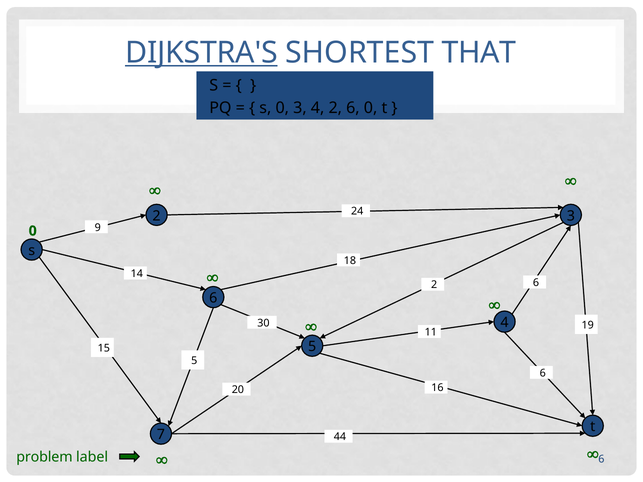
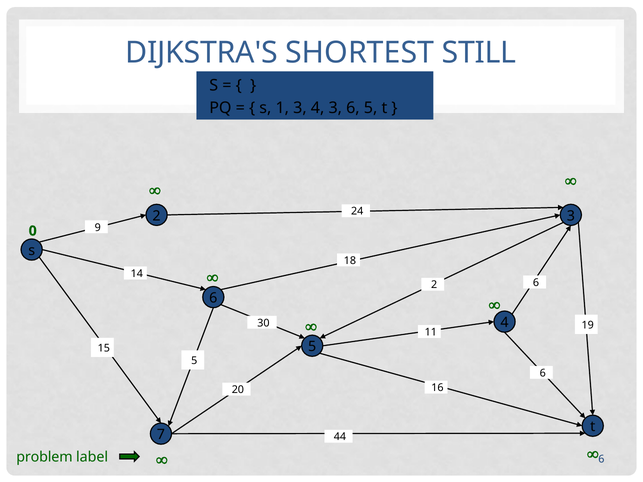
DIJKSTRA'S underline: present -> none (201, 53)
THAT: THAT -> STILL (479, 53)
s 0: 0 -> 1 (282, 108)
4 2: 2 -> 3 (335, 108)
6 0: 0 -> 5 (371, 108)
